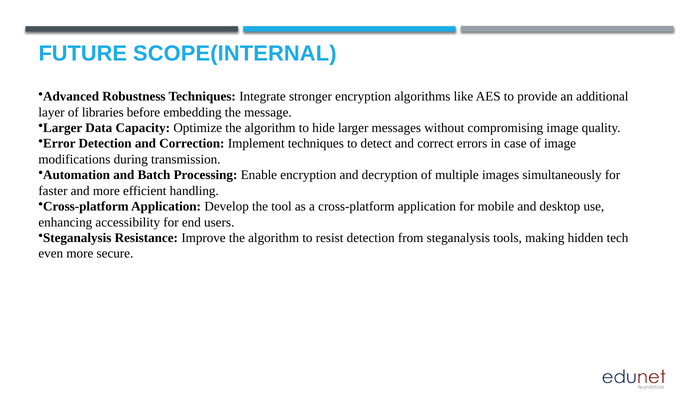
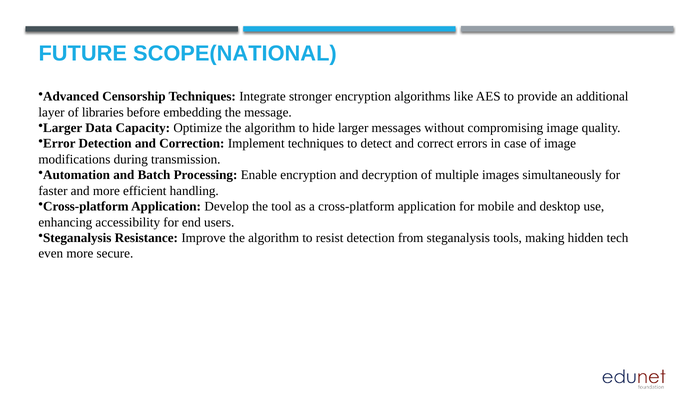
SCOPE(INTERNAL: SCOPE(INTERNAL -> SCOPE(NATIONAL (235, 54)
Robustness: Robustness -> Censorship (134, 97)
